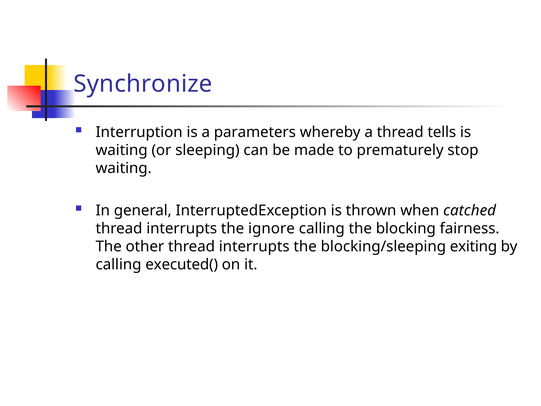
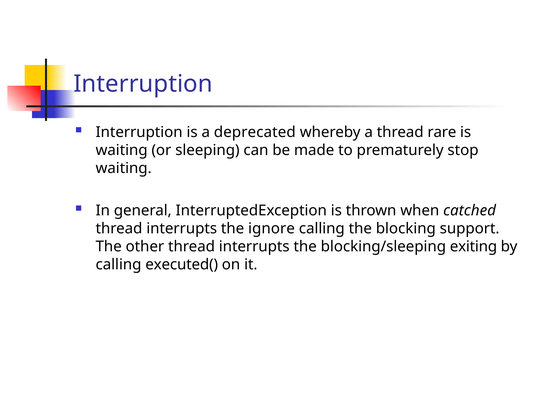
Synchronize: Synchronize -> Interruption (143, 84)
parameters: parameters -> deprecated (255, 132)
tells: tells -> rare (442, 132)
fairness: fairness -> support (470, 228)
